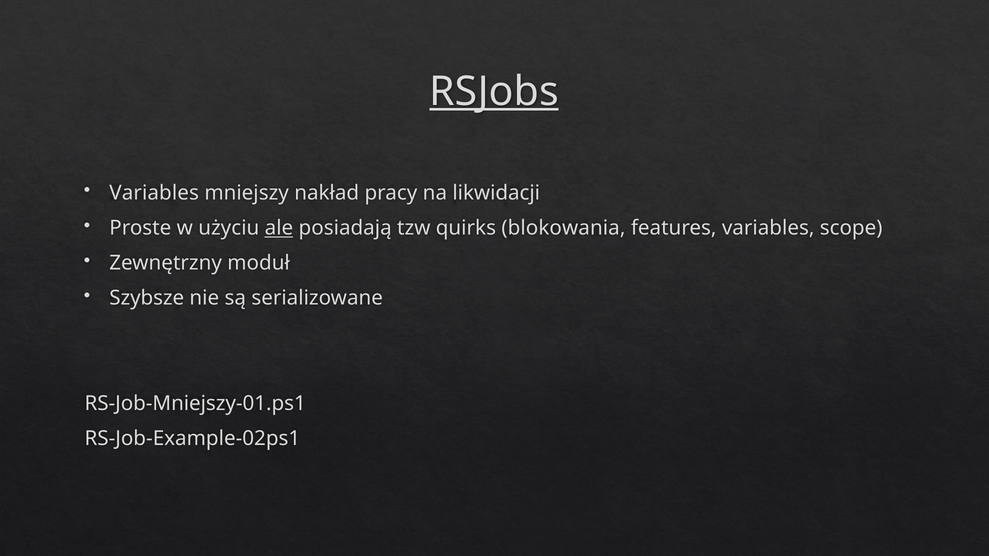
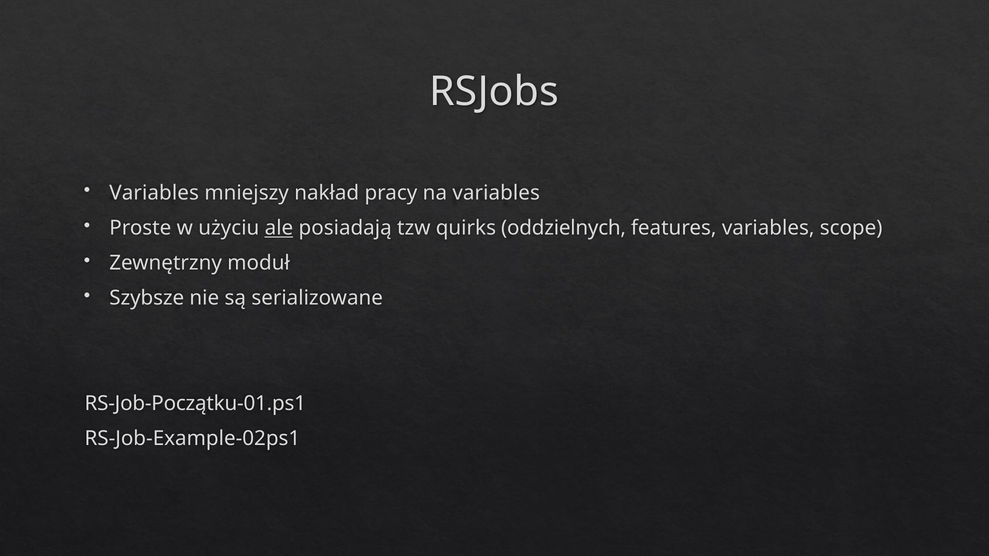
RSJobs underline: present -> none (494, 92)
na likwidacji: likwidacji -> variables (496, 193)
blokowania: blokowania -> oddzielnych (564, 228)
RS-Job-Mniejszy-01.ps1: RS-Job-Mniejszy-01.ps1 -> RS-Job-Początku-01.ps1 (195, 404)
